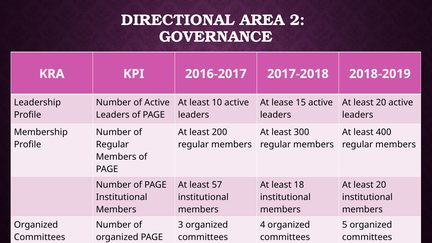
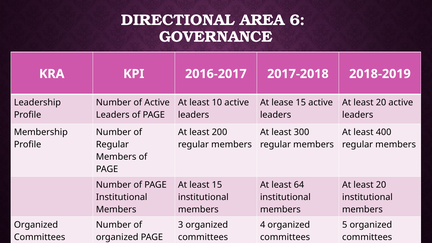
2: 2 -> 6 (297, 20)
least 57: 57 -> 15 (217, 185)
18: 18 -> 64 (299, 185)
